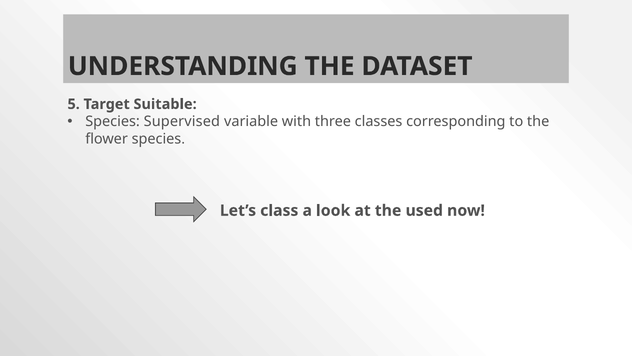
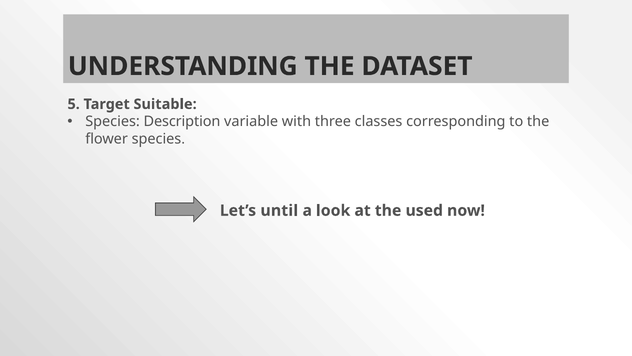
Supervised: Supervised -> Description (182, 121)
class: class -> until (279, 210)
